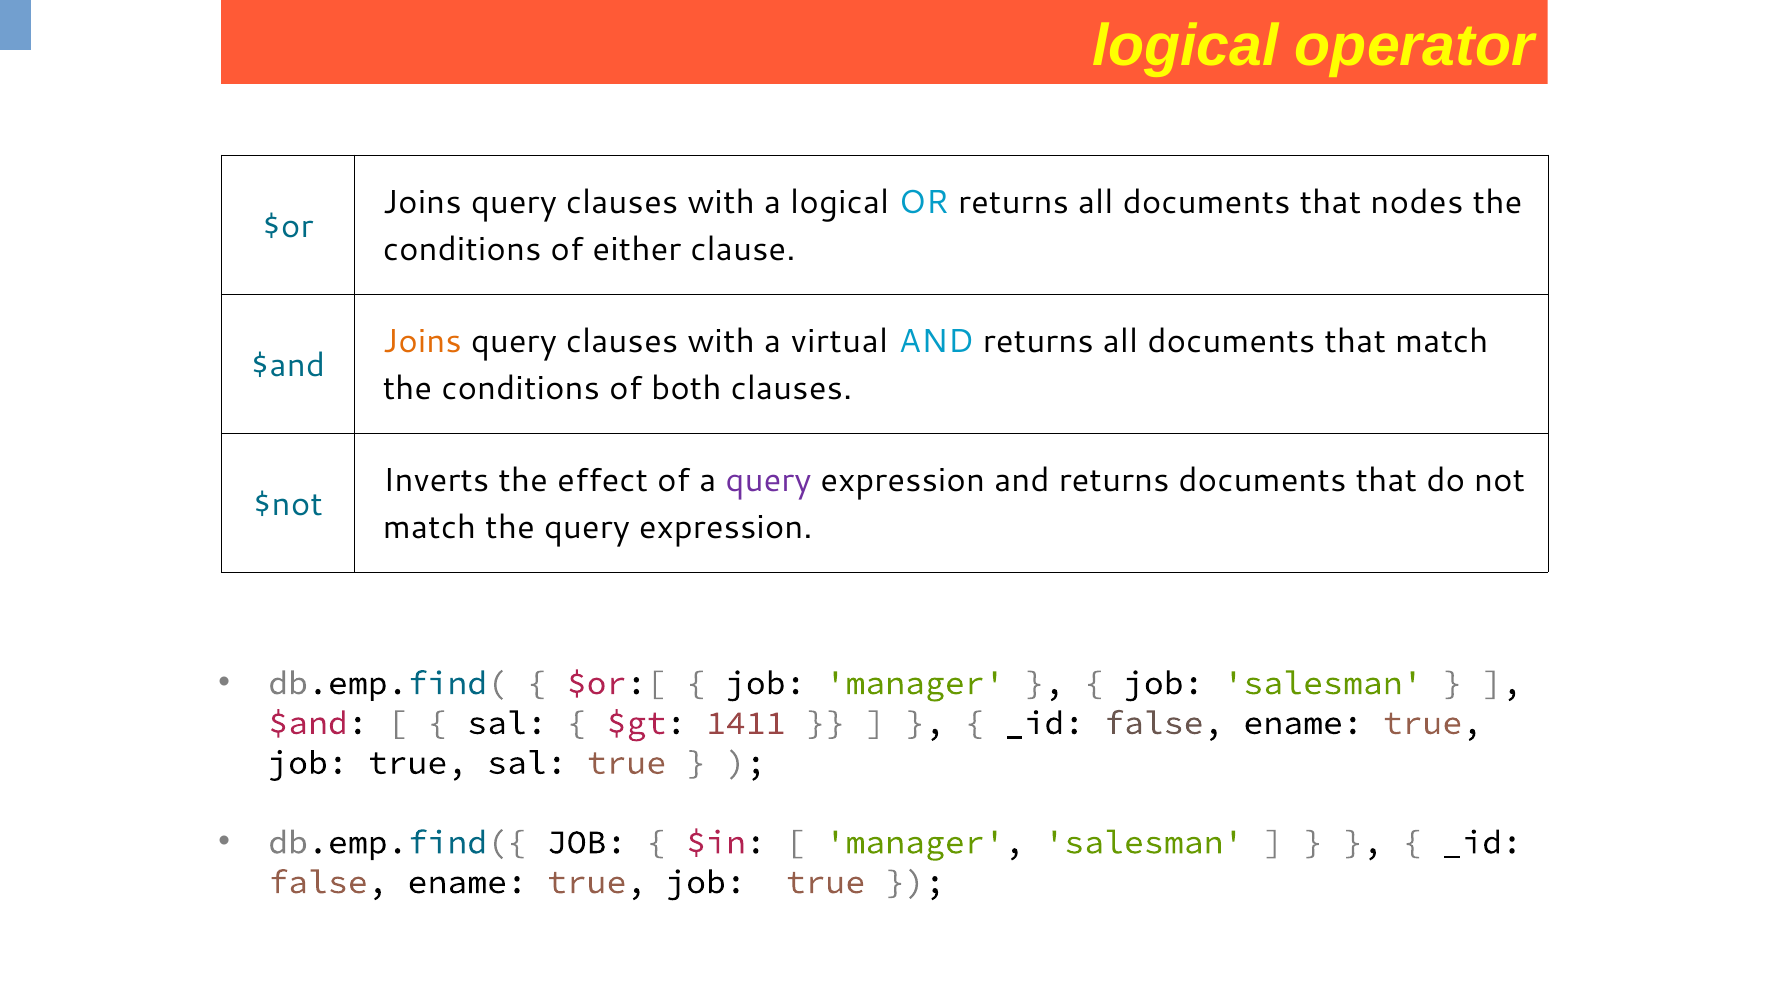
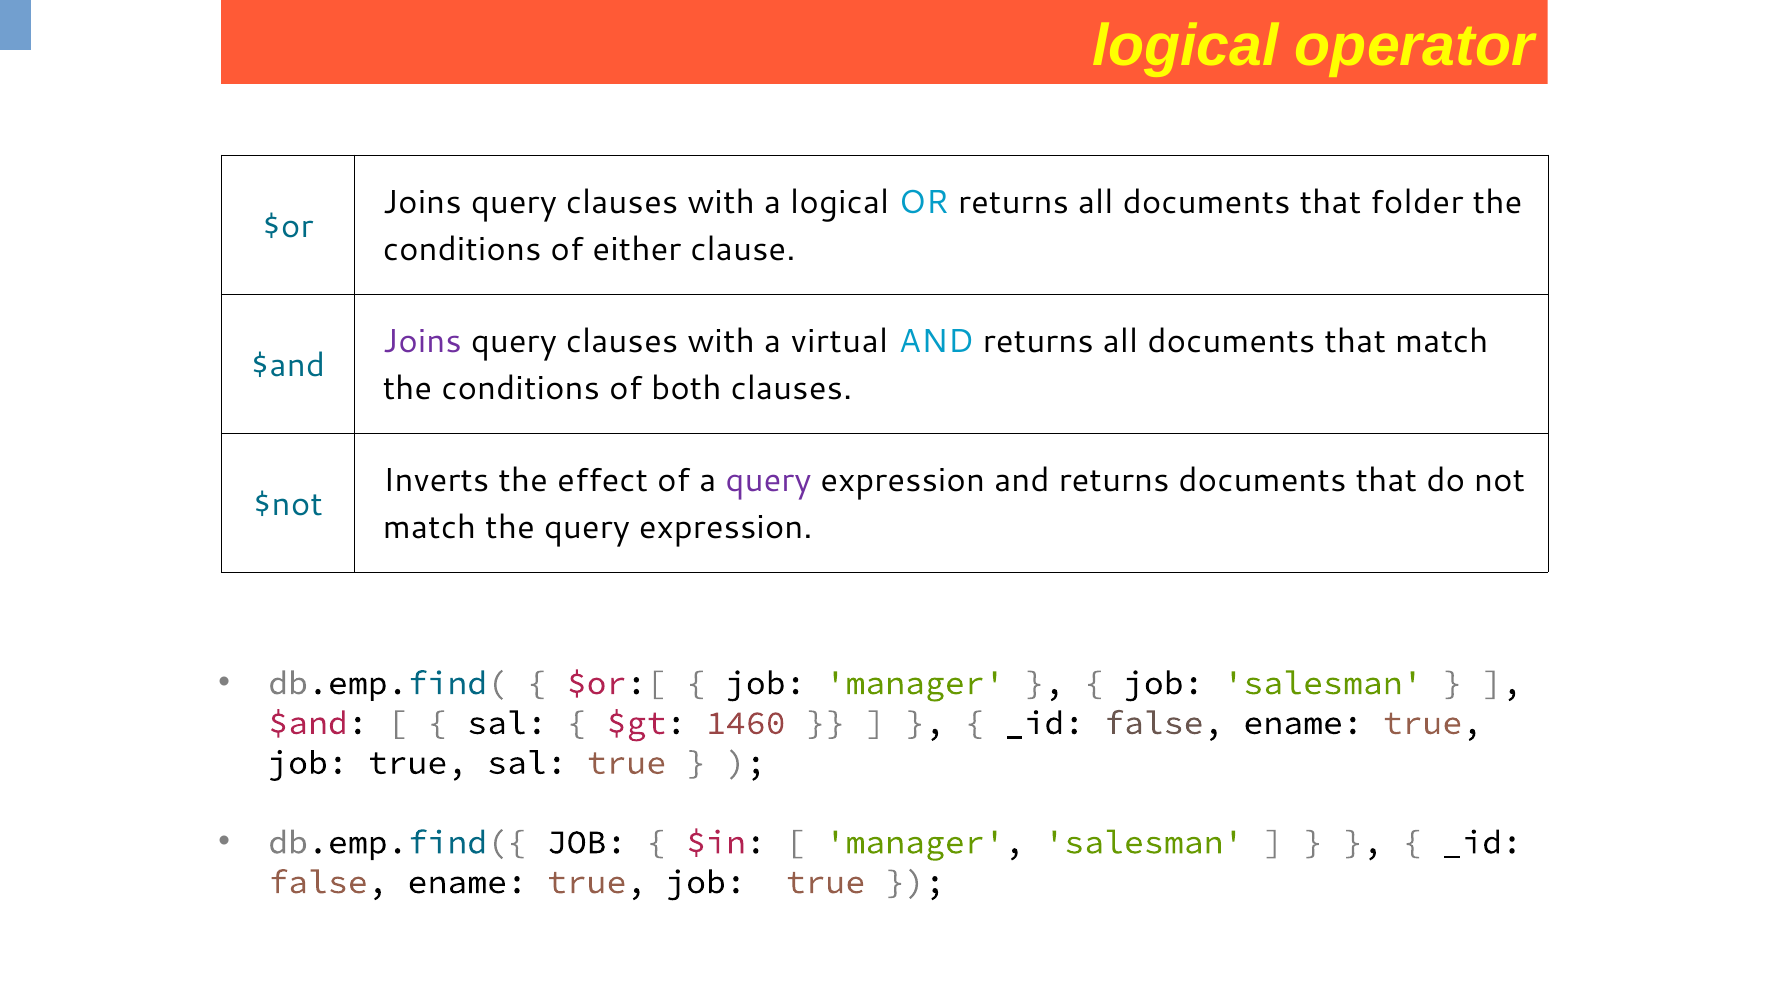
nodes: nodes -> folder (1417, 203)
Joins colour: orange -> purple (422, 342)
1411: 1411 -> 1460 (746, 723)
